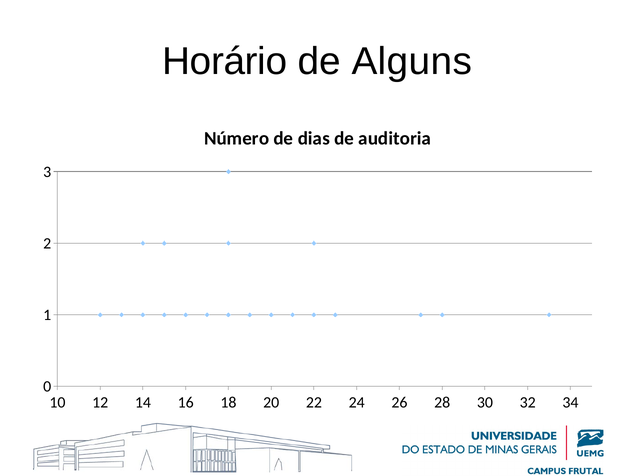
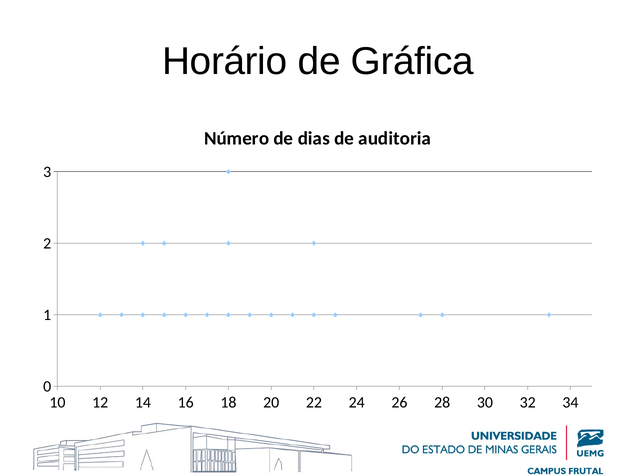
Alguns: Alguns -> Gráfica (412, 61)
